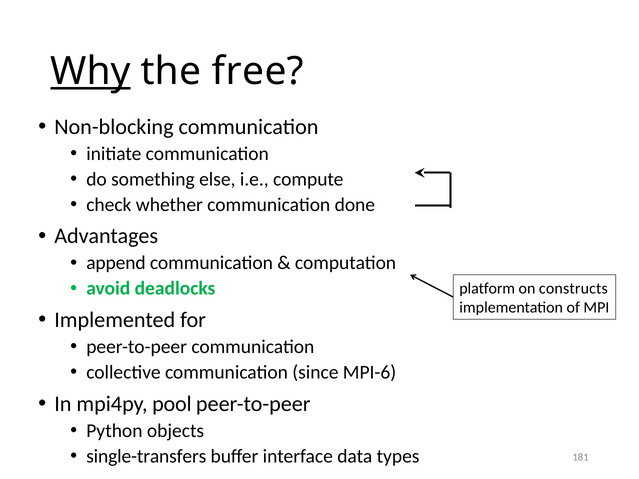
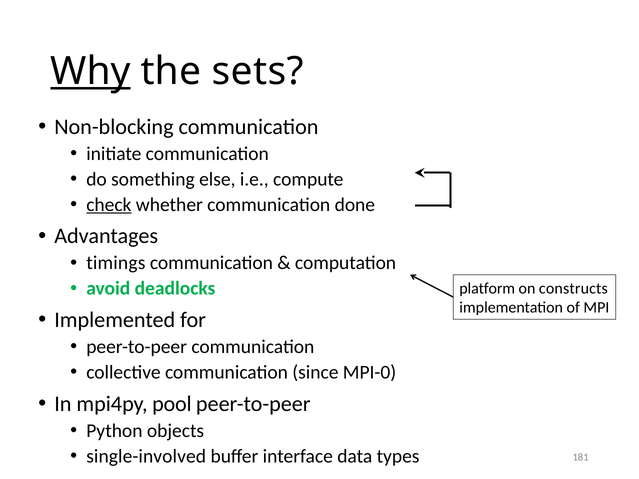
free: free -> sets (258, 72)
check underline: none -> present (109, 205)
append: append -> timings (116, 263)
MPI-6: MPI-6 -> MPI-0 (370, 373)
single-transfers: single-transfers -> single-involved (146, 456)
